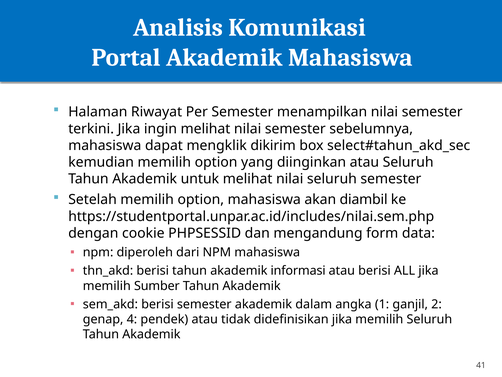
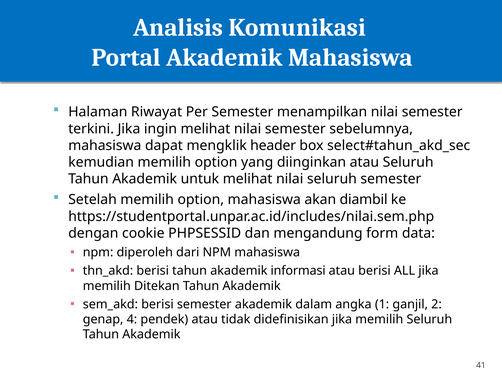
dikirim: dikirim -> header (273, 145)
Sumber: Sumber -> Ditekan (157, 286)
